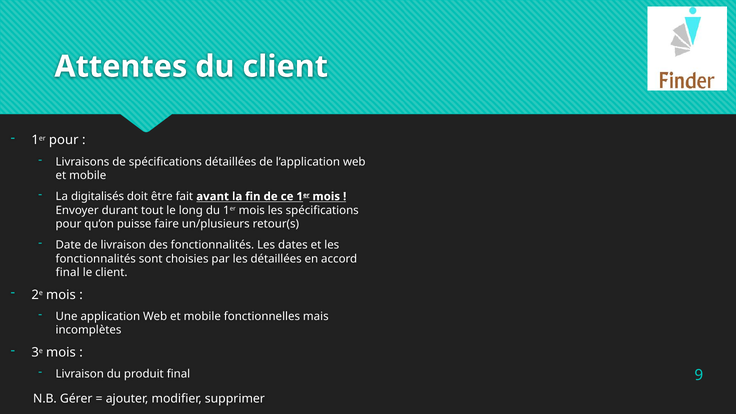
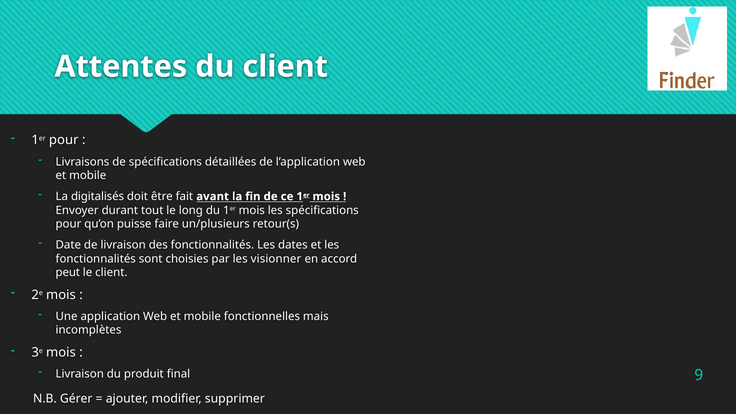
les détaillées: détaillées -> visionner (276, 259)
final: final -> peut (68, 273)
